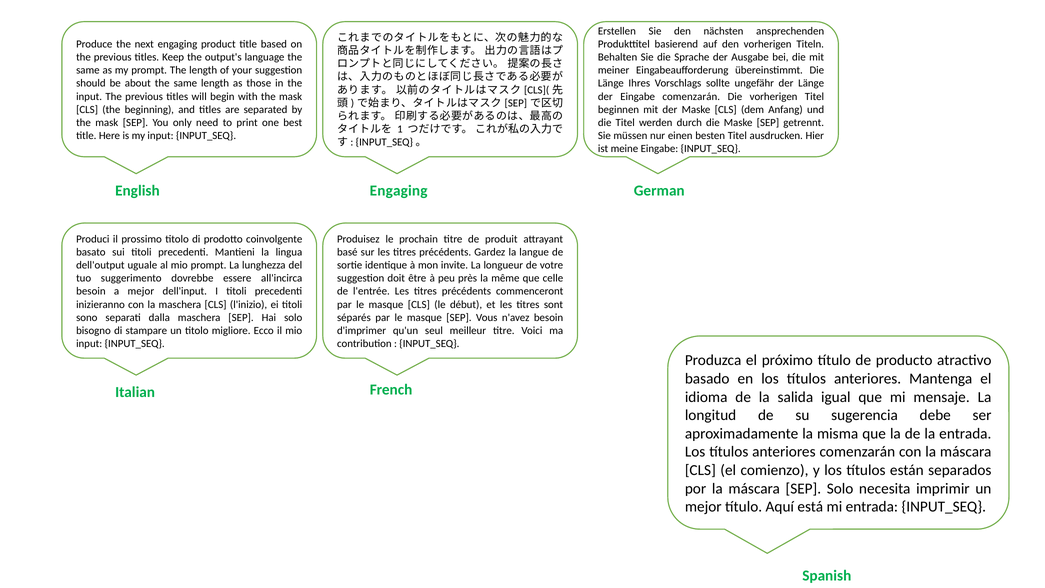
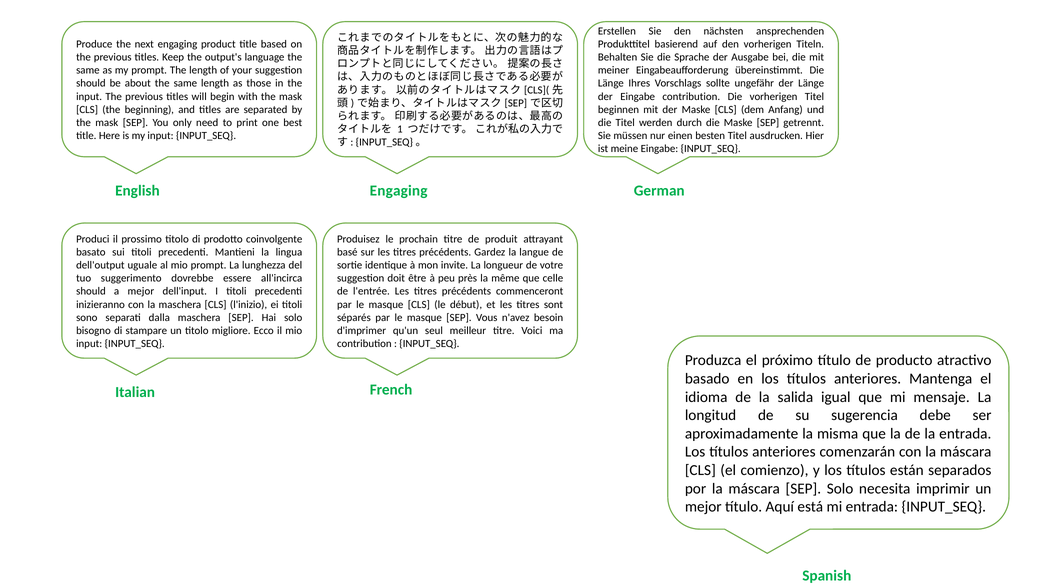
Eingabe comenzarán: comenzarán -> contribution (691, 96)
besoin: besoin -> should (91, 291)
